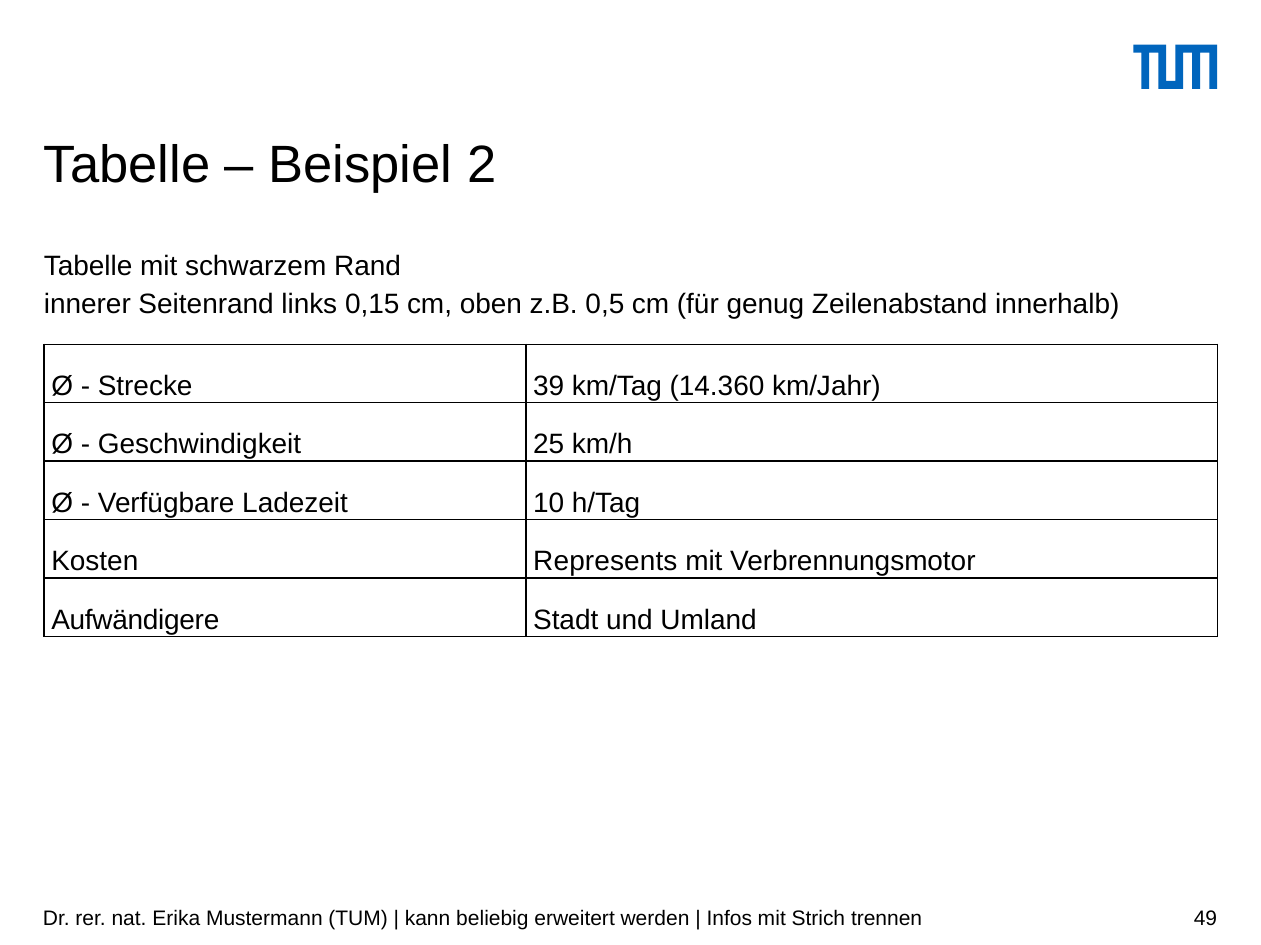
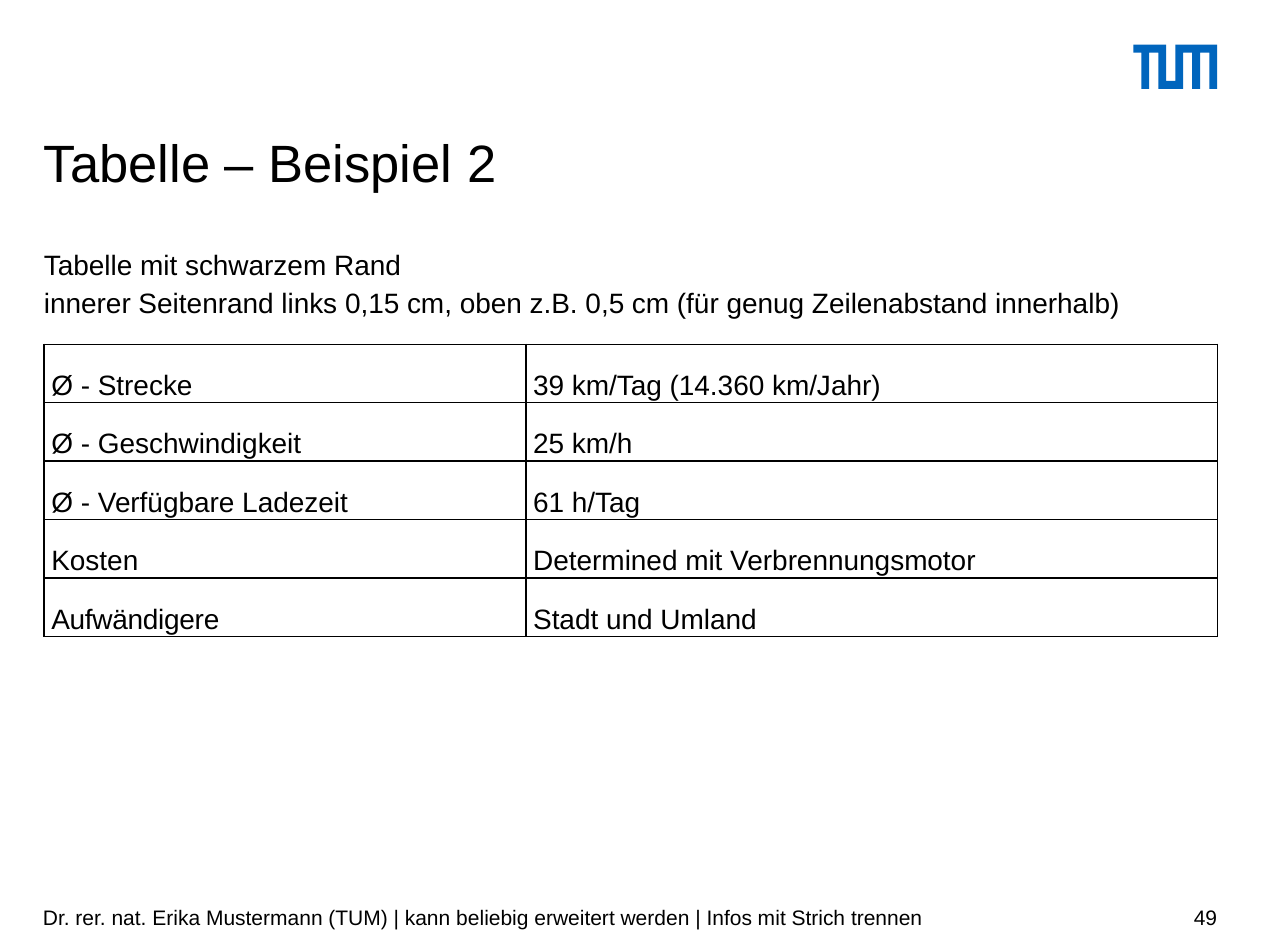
10: 10 -> 61 (549, 504)
Represents: Represents -> Determined (605, 562)
